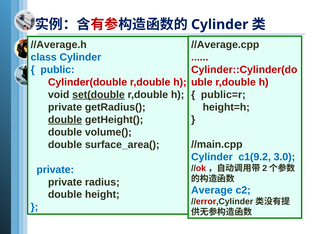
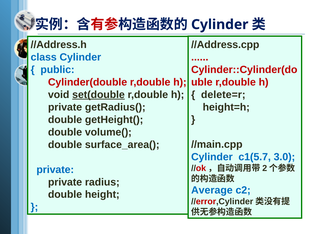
//Average.cpp: //Average.cpp -> //Address.cpp (225, 45)
//Average.h: //Average.h -> //Address.h (59, 45)
public=r: public=r -> delete=r (223, 95)
double underline: present -> none (65, 120)
c1(9.2: c1(9.2 -> c1(5.7 (255, 157)
